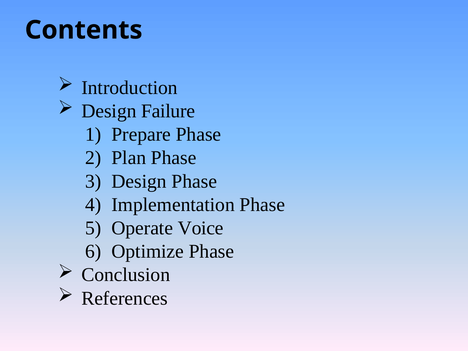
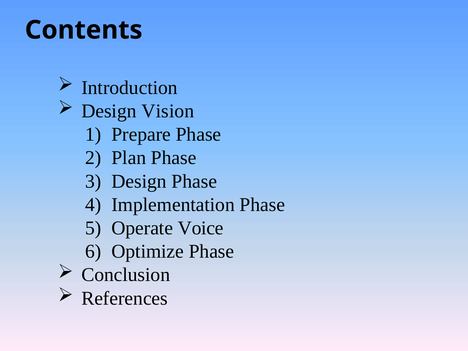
Failure: Failure -> Vision (168, 111)
